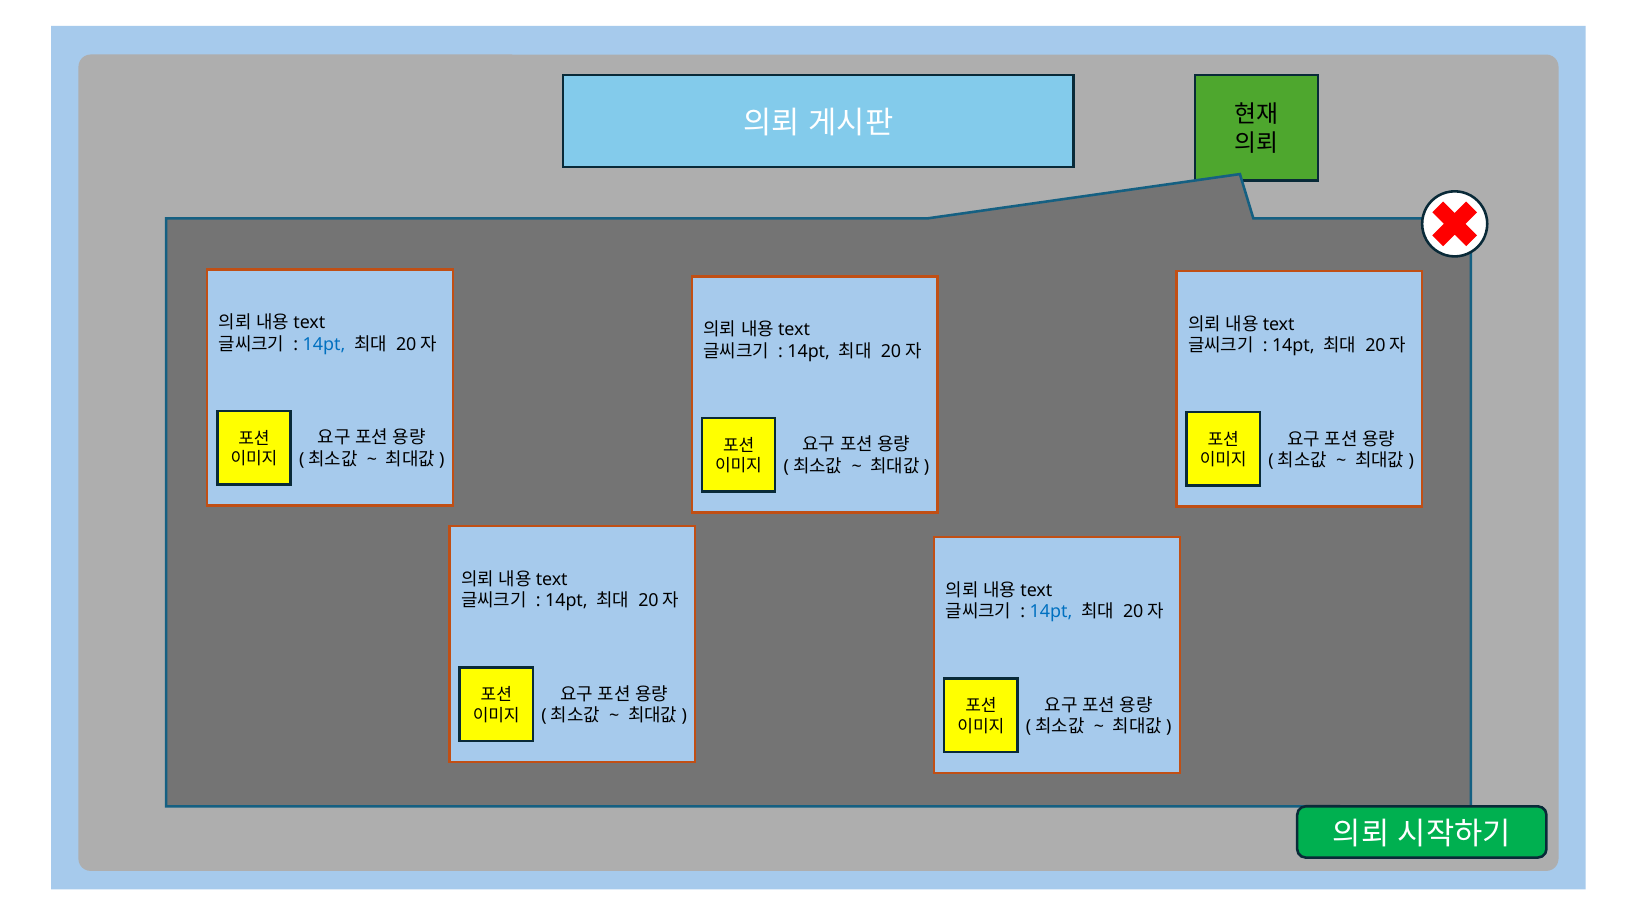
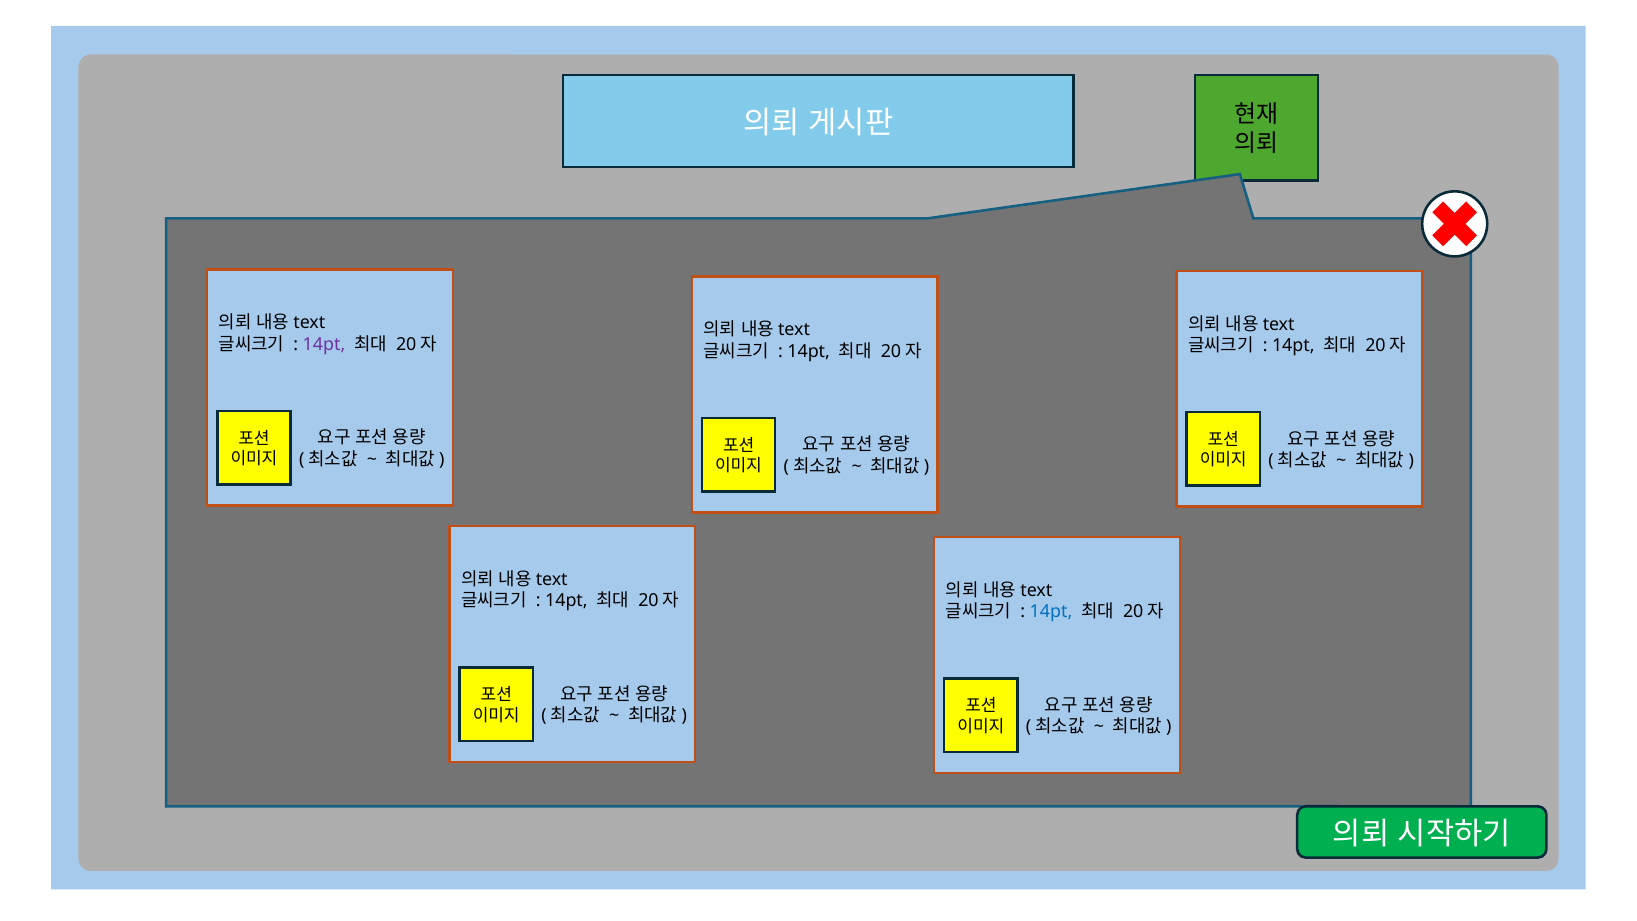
14pt colour: blue -> purple (324, 344)
